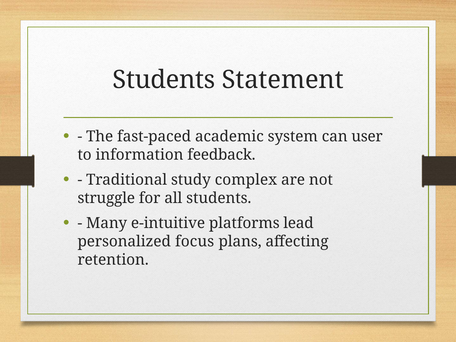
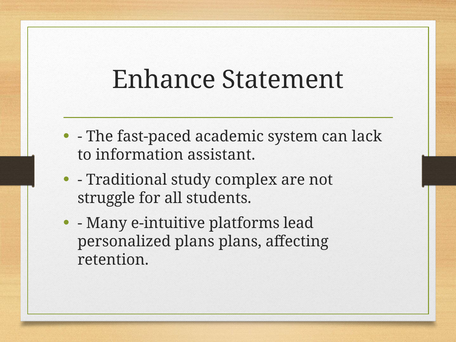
Students: Students -> Enhance (164, 80)
user: user -> lack (367, 137)
feedback: feedback -> assistant (221, 155)
personalized focus: focus -> plans (195, 242)
